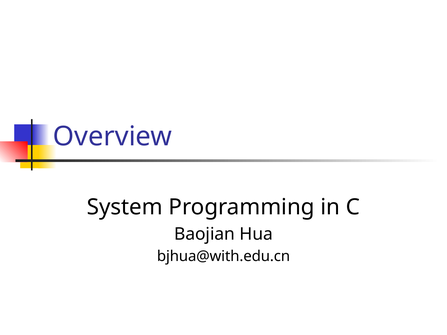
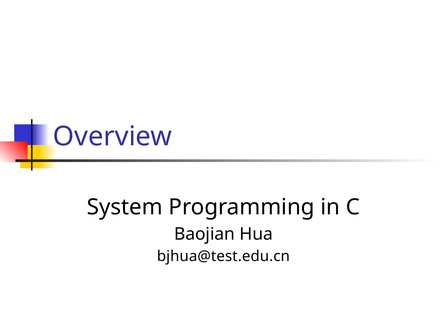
bjhua@with.edu.cn: bjhua@with.edu.cn -> bjhua@test.edu.cn (223, 256)
